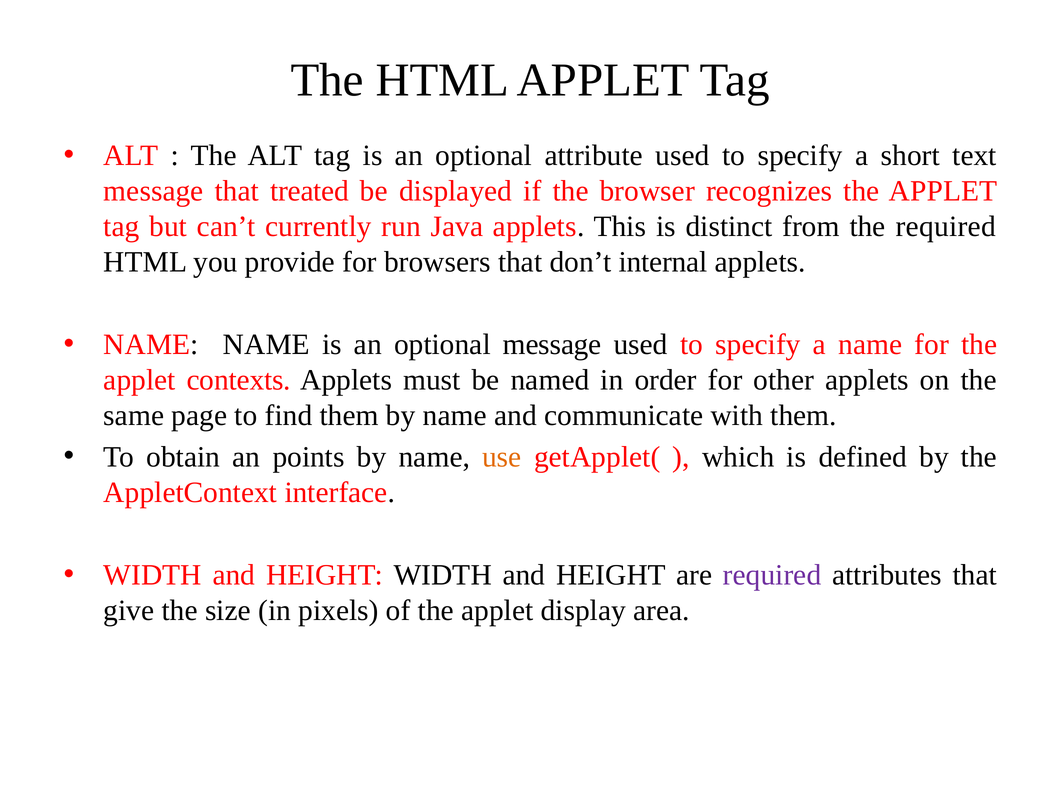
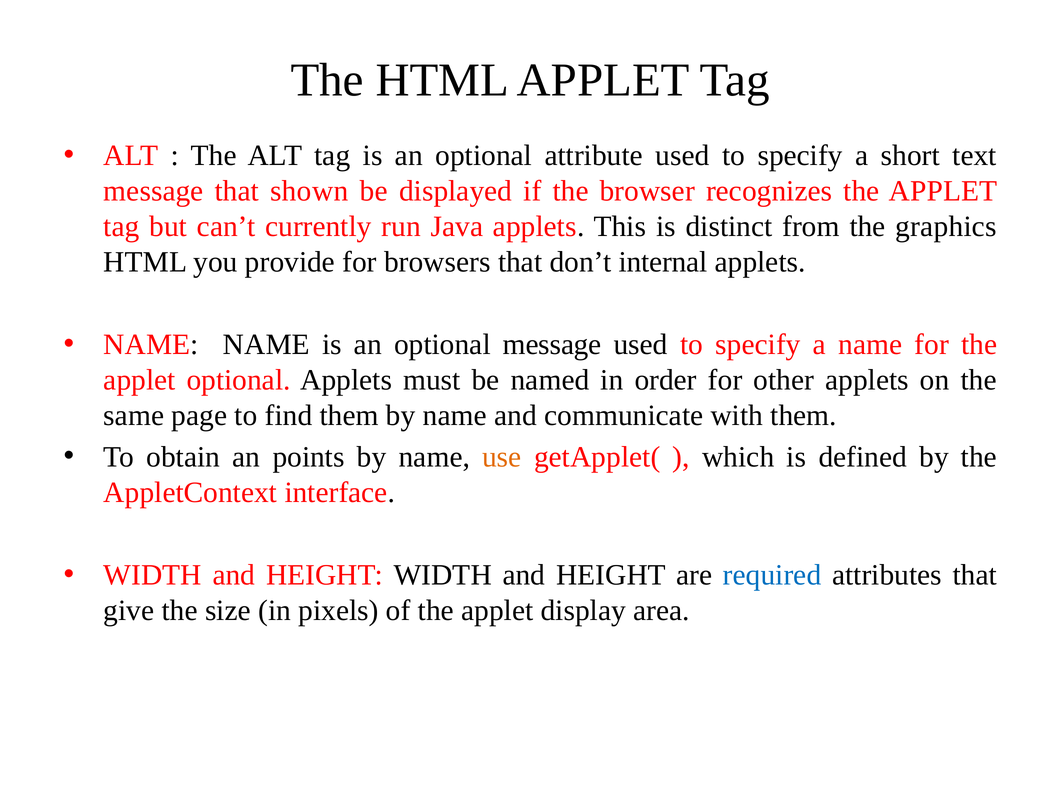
treated: treated -> shown (309, 191)
the required: required -> graphics (946, 227)
applet contexts: contexts -> optional (239, 380)
required colour: purple -> blue (772, 575)
